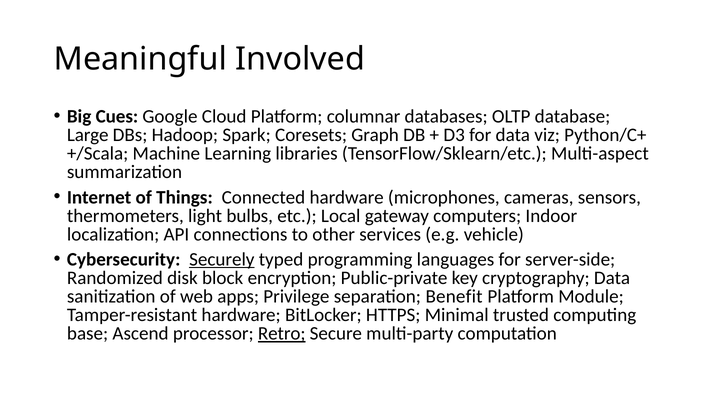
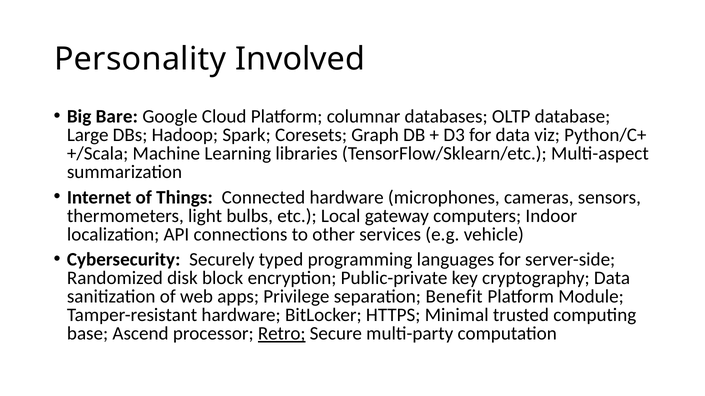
Meaningful: Meaningful -> Personality (140, 59)
Cues: Cues -> Bare (117, 117)
Securely underline: present -> none (222, 260)
